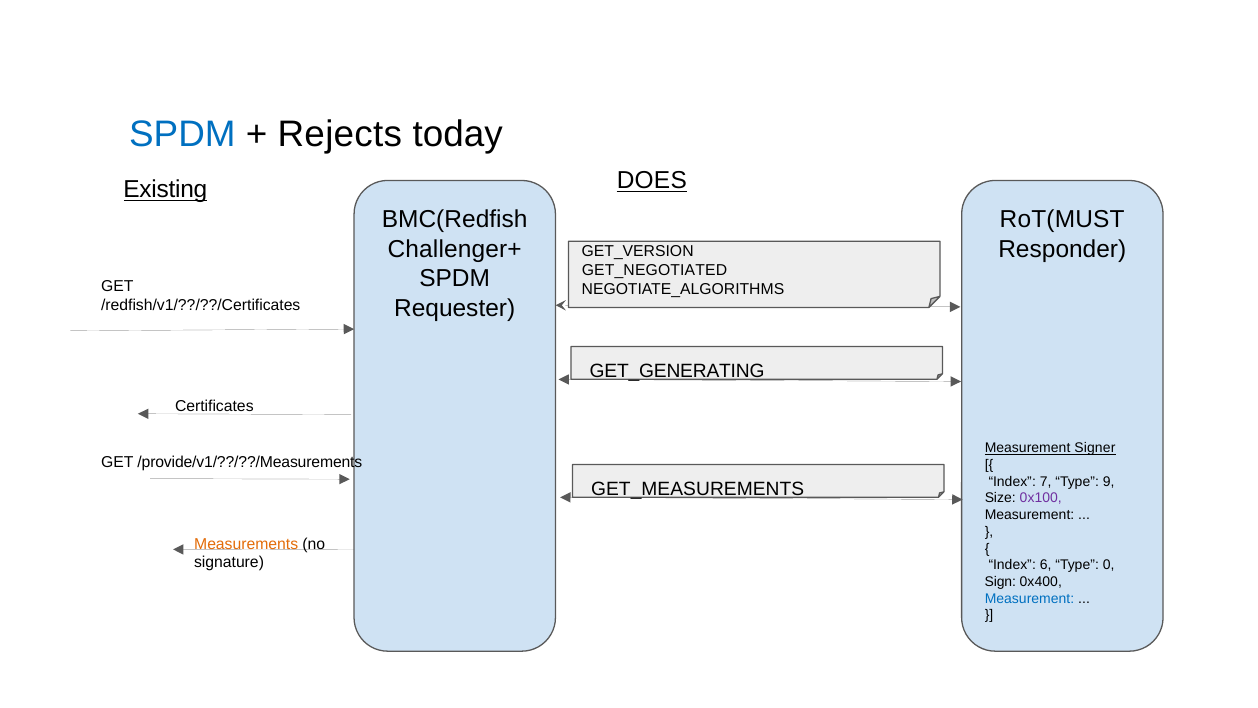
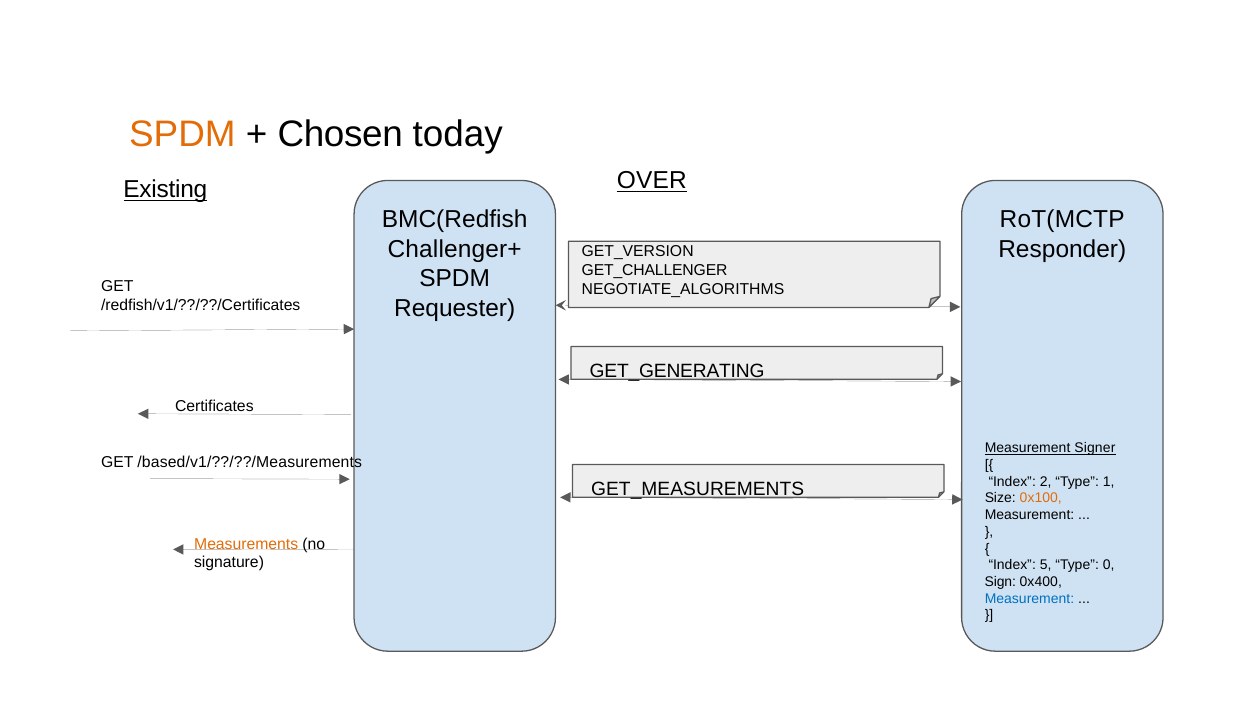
SPDM colour: blue -> orange (182, 134)
Rejects: Rejects -> Chosen (340, 134)
DOES: DOES -> OVER (652, 181)
RoT(MUST: RoT(MUST -> RoT(MCTP (1062, 220)
GET_NEGOTIATED: GET_NEGOTIATED -> GET_CHALLENGER (655, 270)
/provide/v1/??/??/Measurements: /provide/v1/??/??/Measurements -> /based/v1/??/??/Measurements (250, 462)
7: 7 -> 2 (1046, 481)
9: 9 -> 1 (1109, 481)
0x100 colour: purple -> orange (1041, 498)
6: 6 -> 5 (1046, 565)
